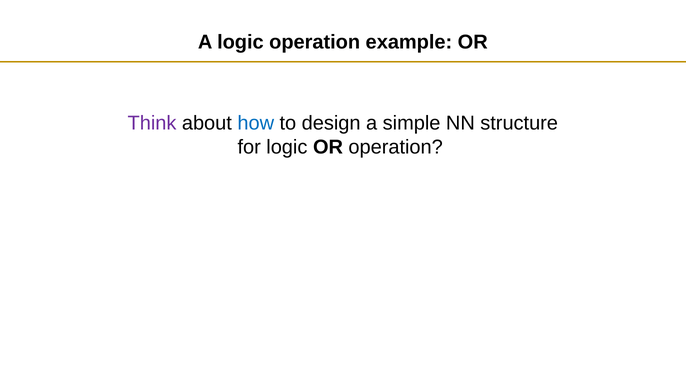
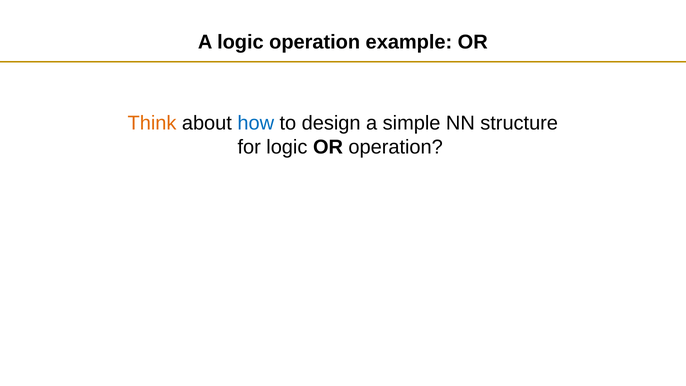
Think colour: purple -> orange (152, 123)
